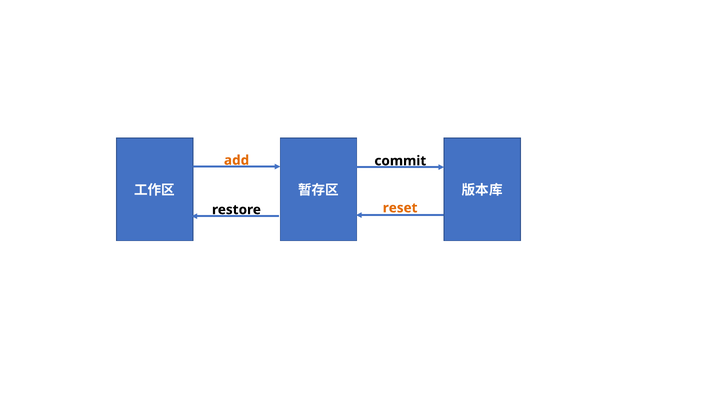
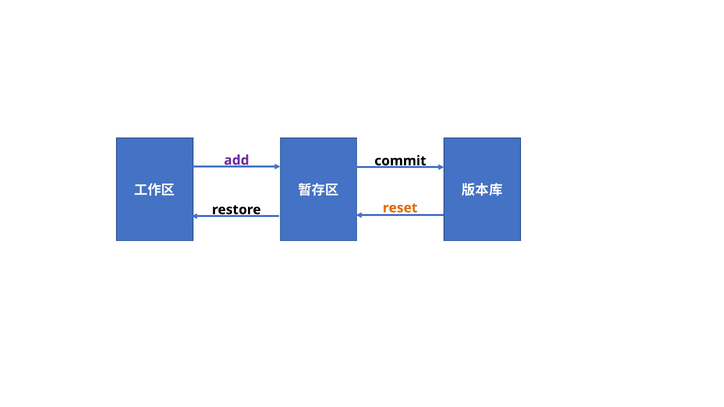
add colour: orange -> purple (237, 160)
